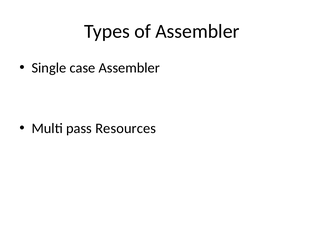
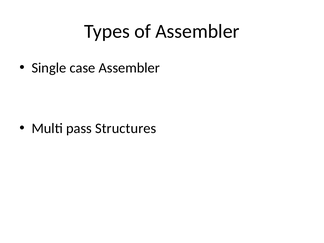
Resources: Resources -> Structures (126, 128)
